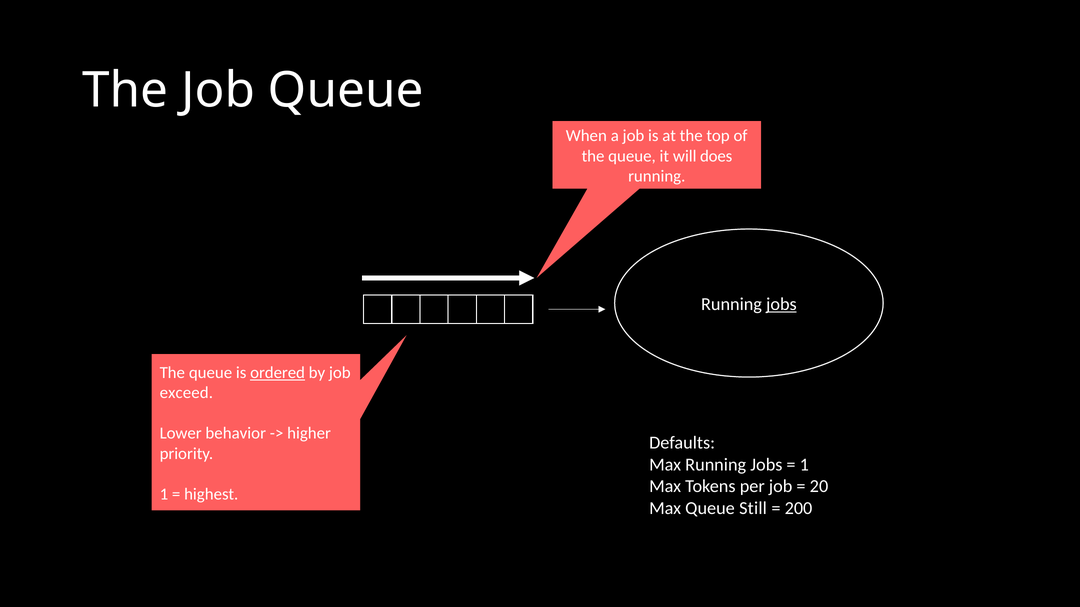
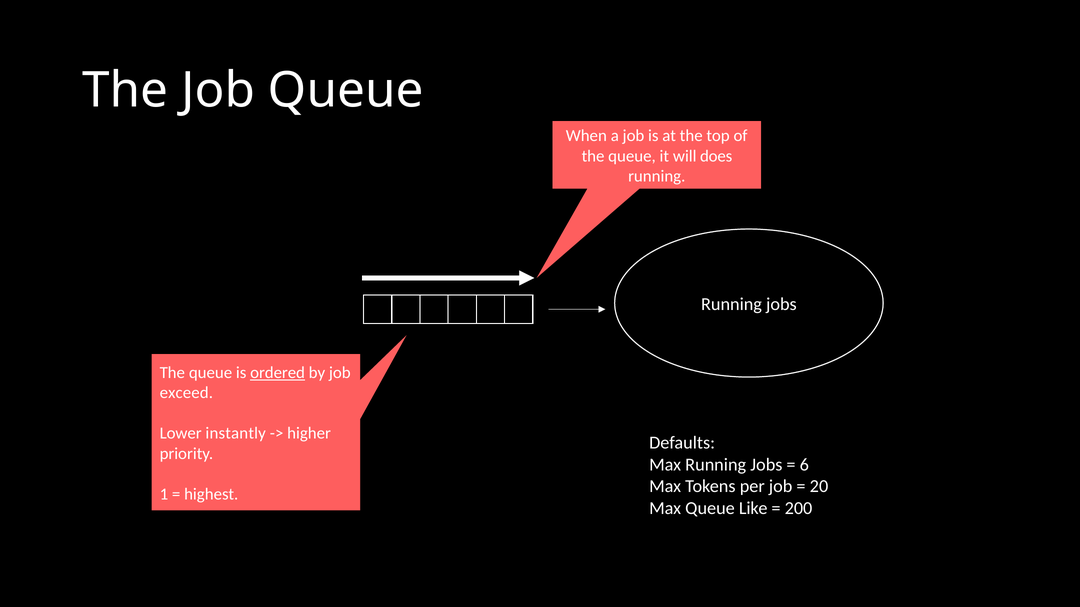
jobs underline: present -> none (781, 305)
behavior: behavior -> instantly (236, 434)
1: 1 -> 6 (804, 465)
Still: Still -> Like (753, 509)
